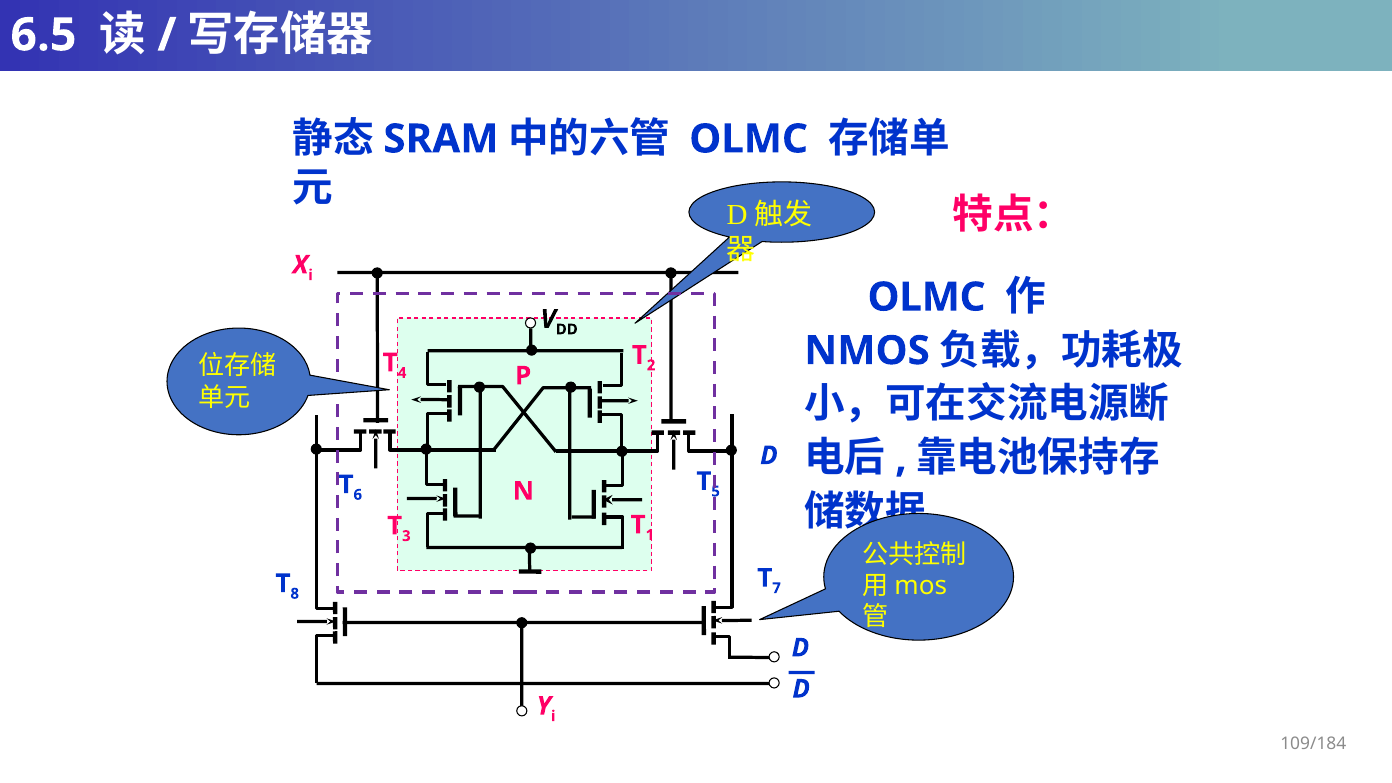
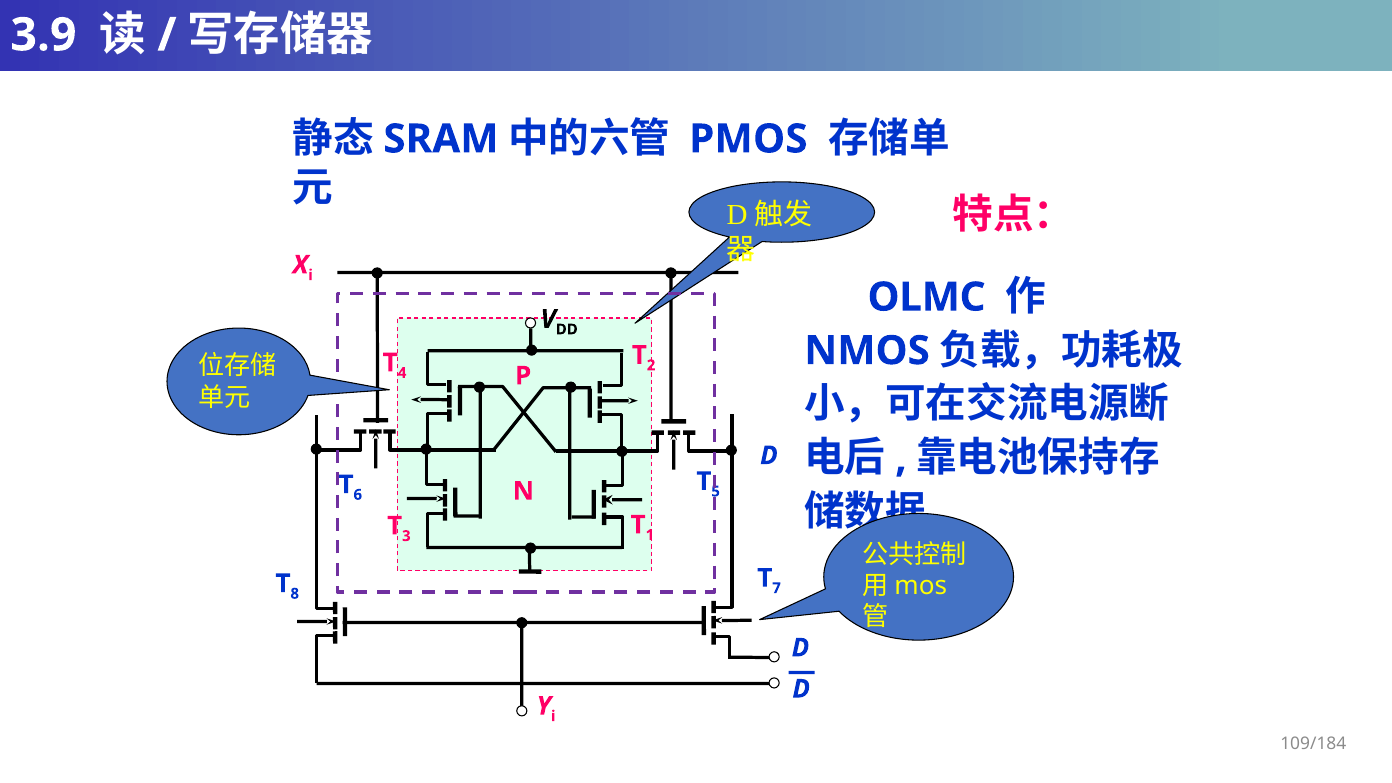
6.5: 6.5 -> 3.9 (43, 35)
OLMC: OLMC -> PMOS (748, 139)
